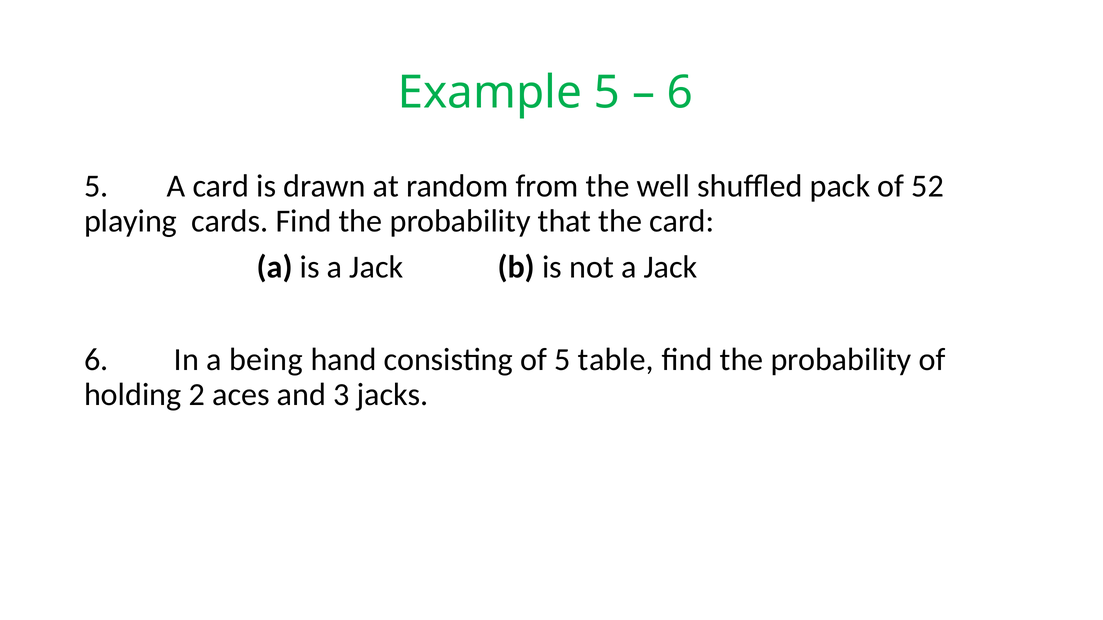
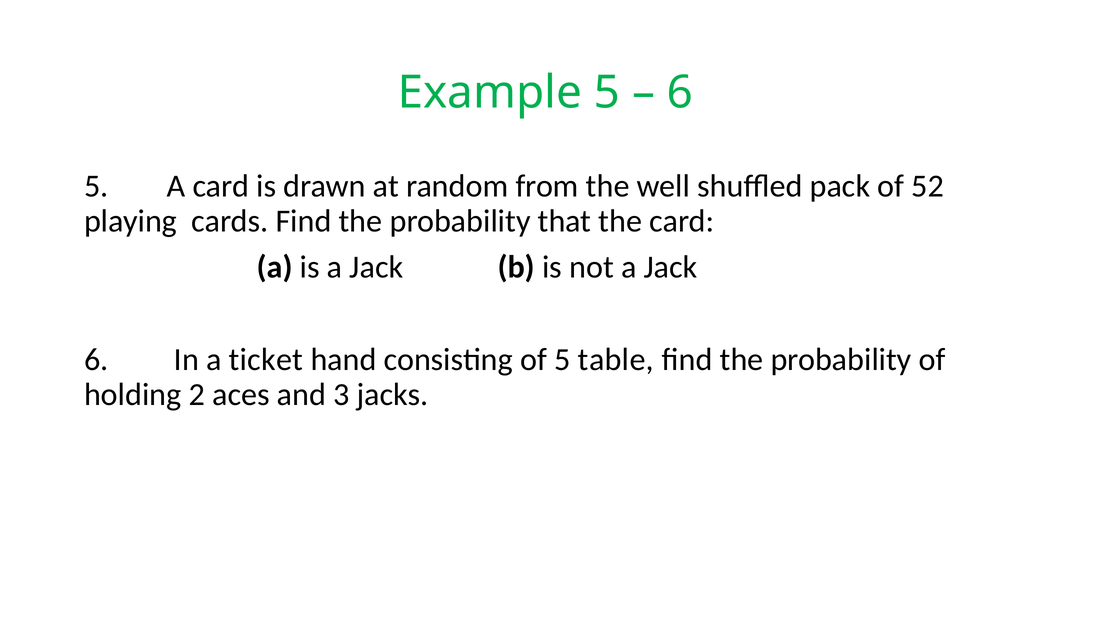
being: being -> ticket (266, 360)
